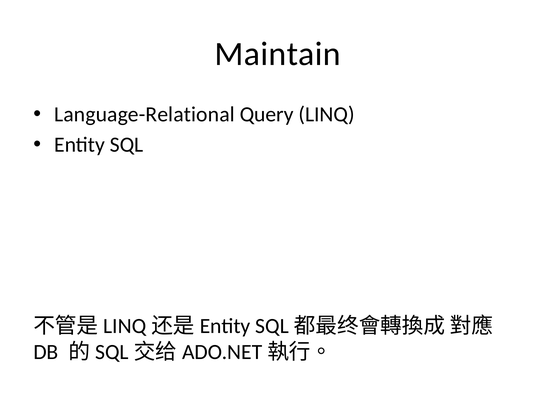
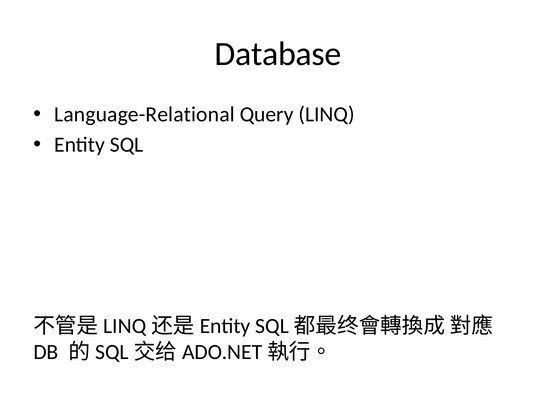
Maintain: Maintain -> Database (278, 54)
